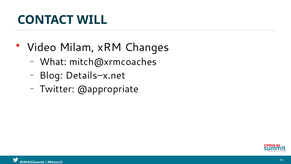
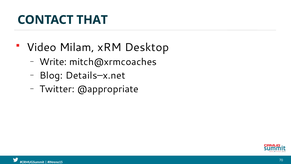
WILL: WILL -> THAT (92, 20)
Changes: Changes -> Desktop (147, 47)
What: What -> Write (53, 62)
